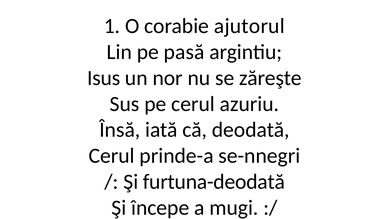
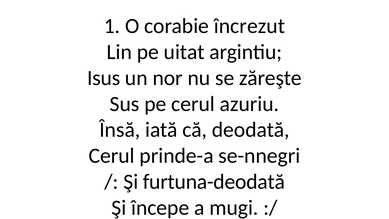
ajutorul: ajutorul -> încrezut (249, 26)
pasă: pasă -> uitat (184, 52)
